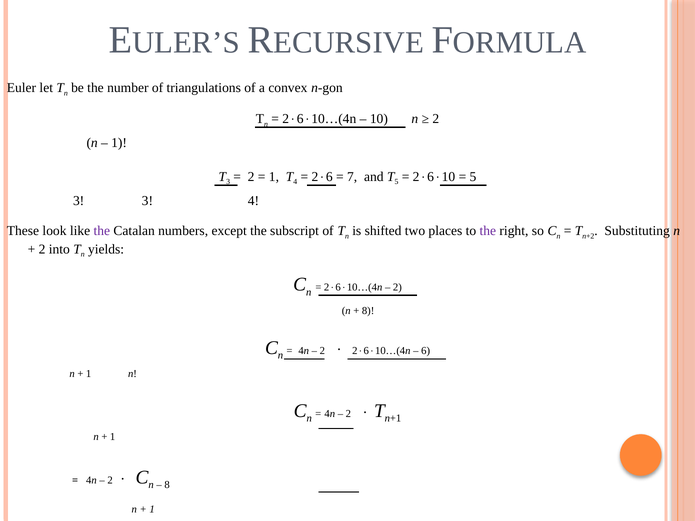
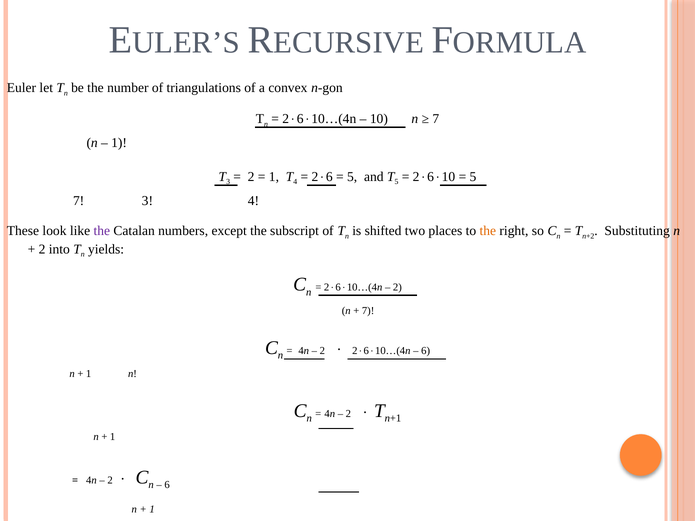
2: 2 -> 7 (436, 119)
7: 7 -> 5 (352, 177)
3: 3 -> 7 (79, 201)
the colour: purple -> orange (488, 231)
8: 8 -> 7 (368, 311)
8: 8 -> 6 (167, 485)
